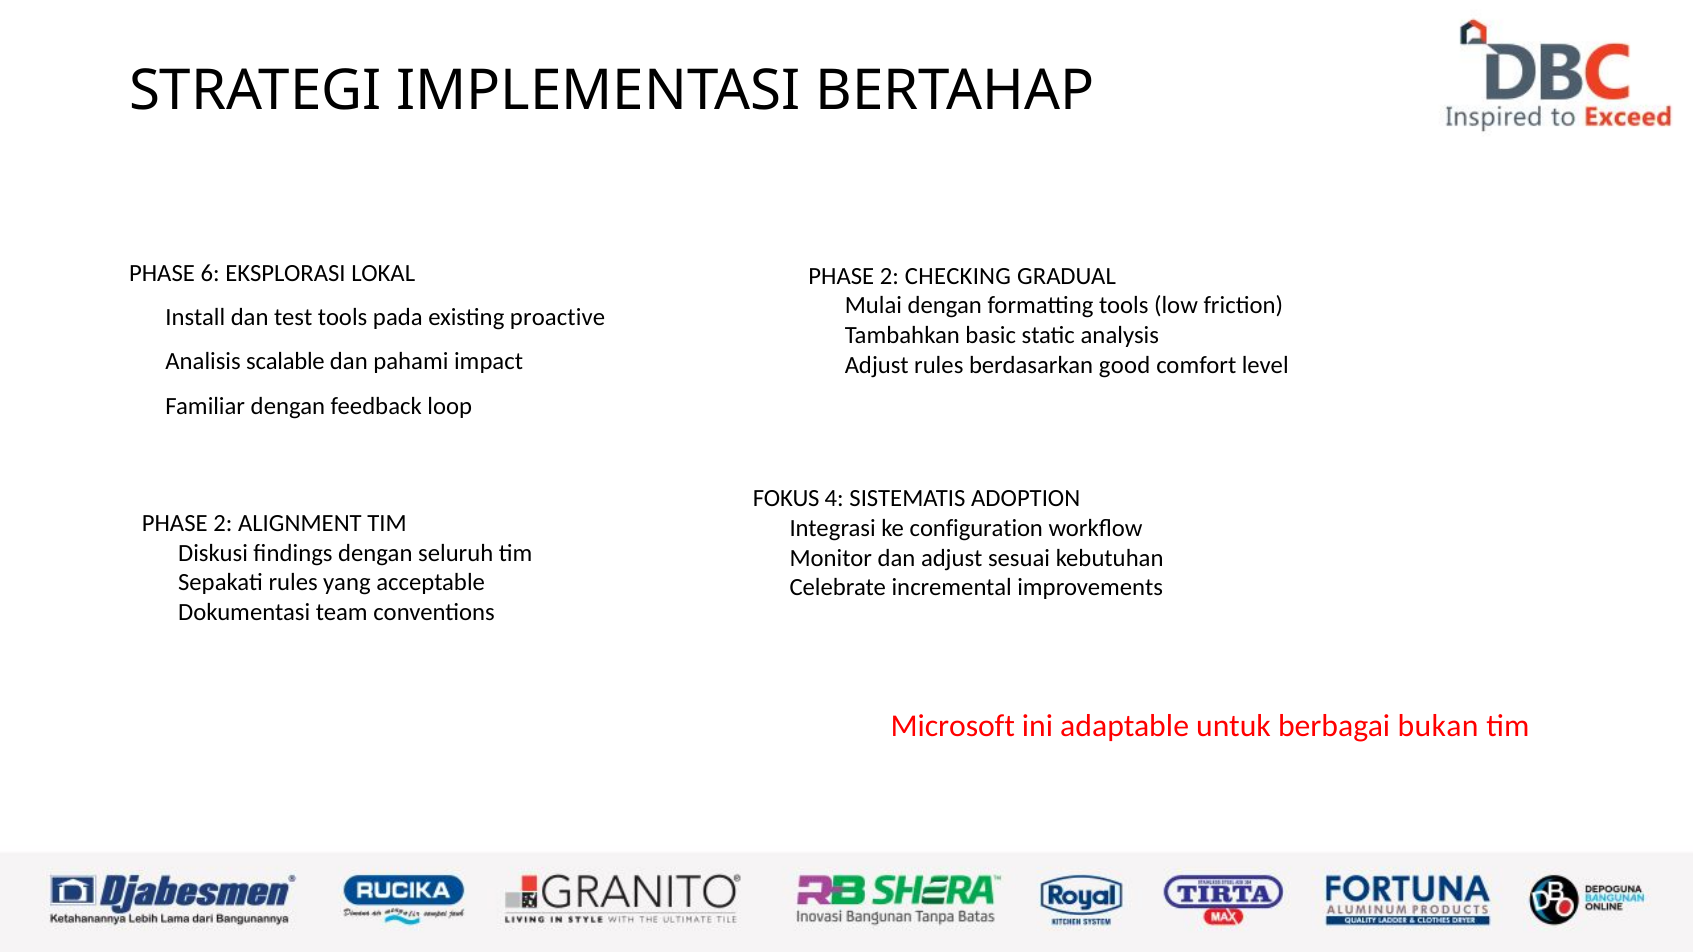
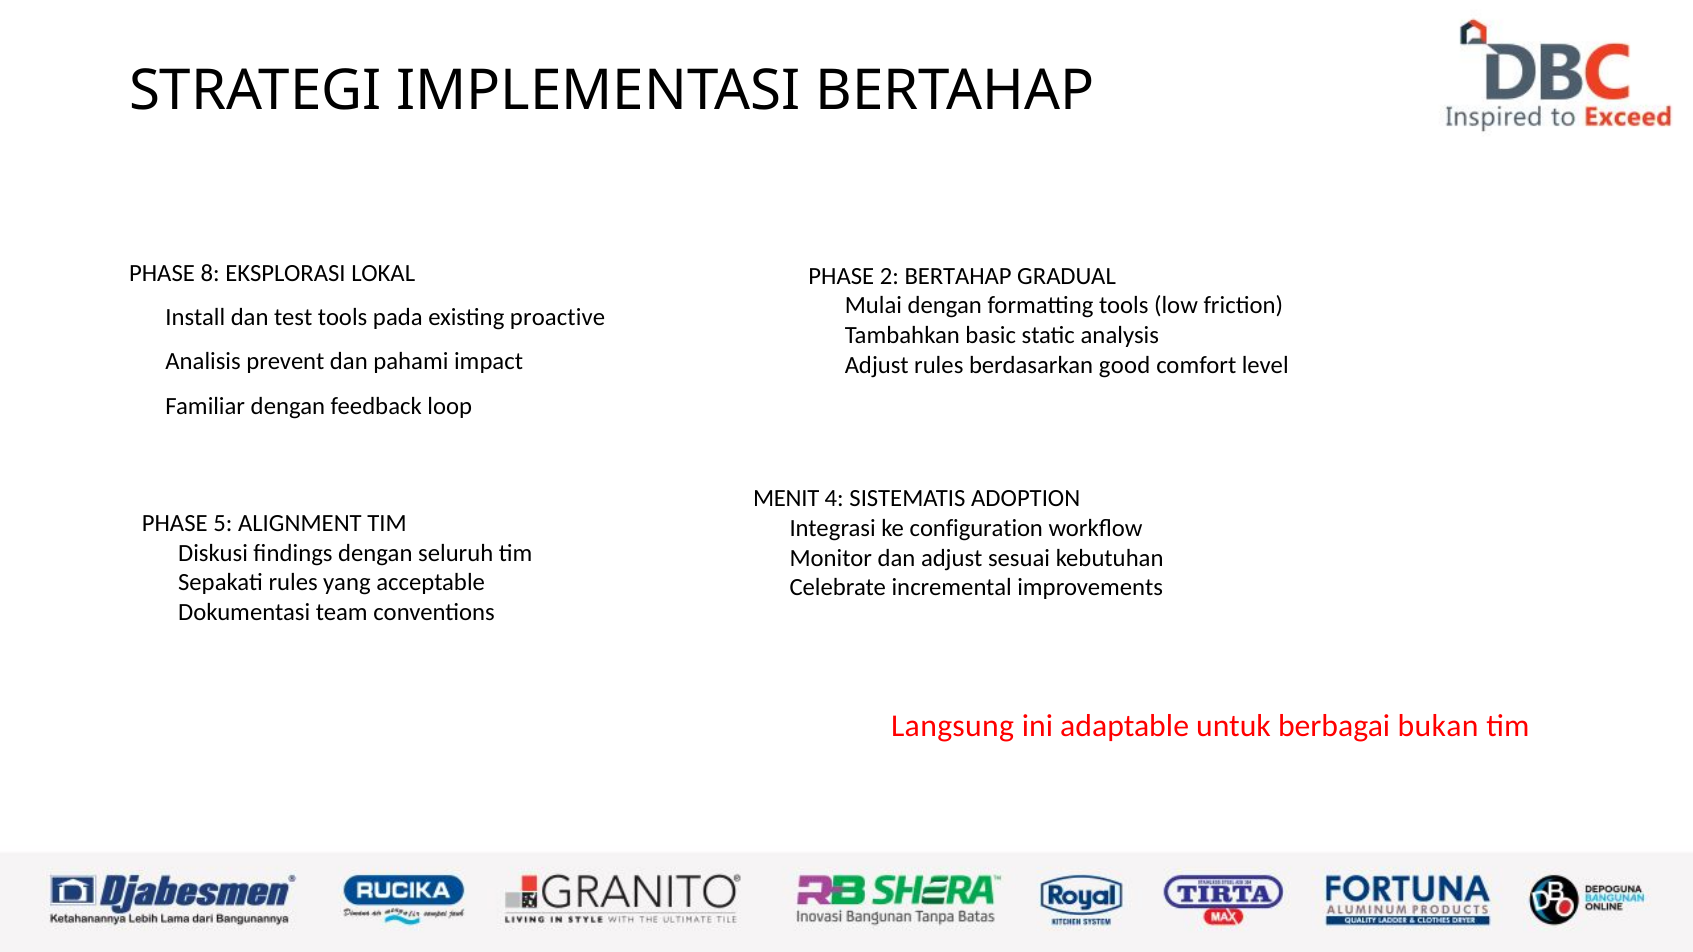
6: 6 -> 8 (210, 273)
2 CHECKING: CHECKING -> BERTAHAP (958, 276)
scalable: scalable -> prevent (285, 362)
FOKUS: FOKUS -> MENIT (786, 499)
2: 2 -> 5 (223, 524)
Microsoft: Microsoft -> Langsung (953, 726)
